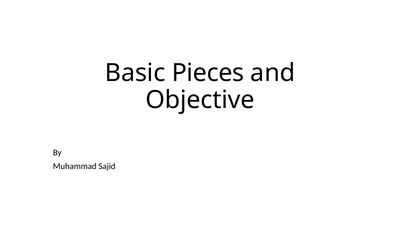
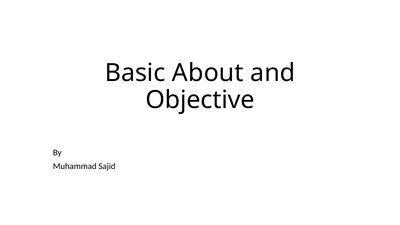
Pieces: Pieces -> About (208, 73)
